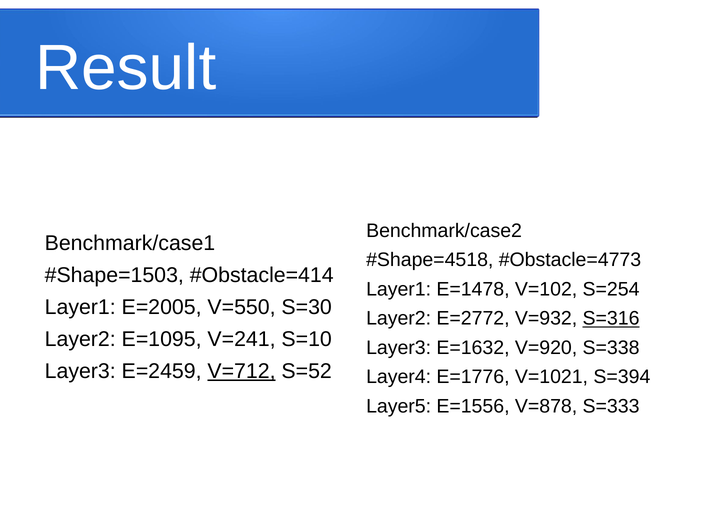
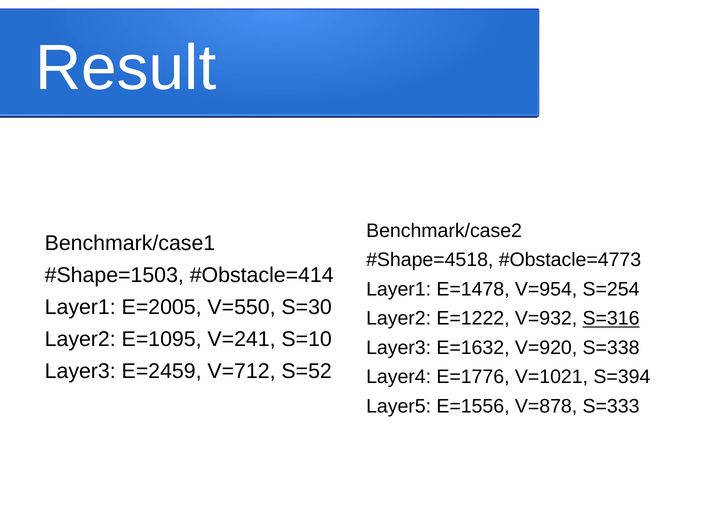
V=102: V=102 -> V=954 (546, 289)
E=2772: E=2772 -> E=1222 (473, 319)
V=712 underline: present -> none (242, 371)
